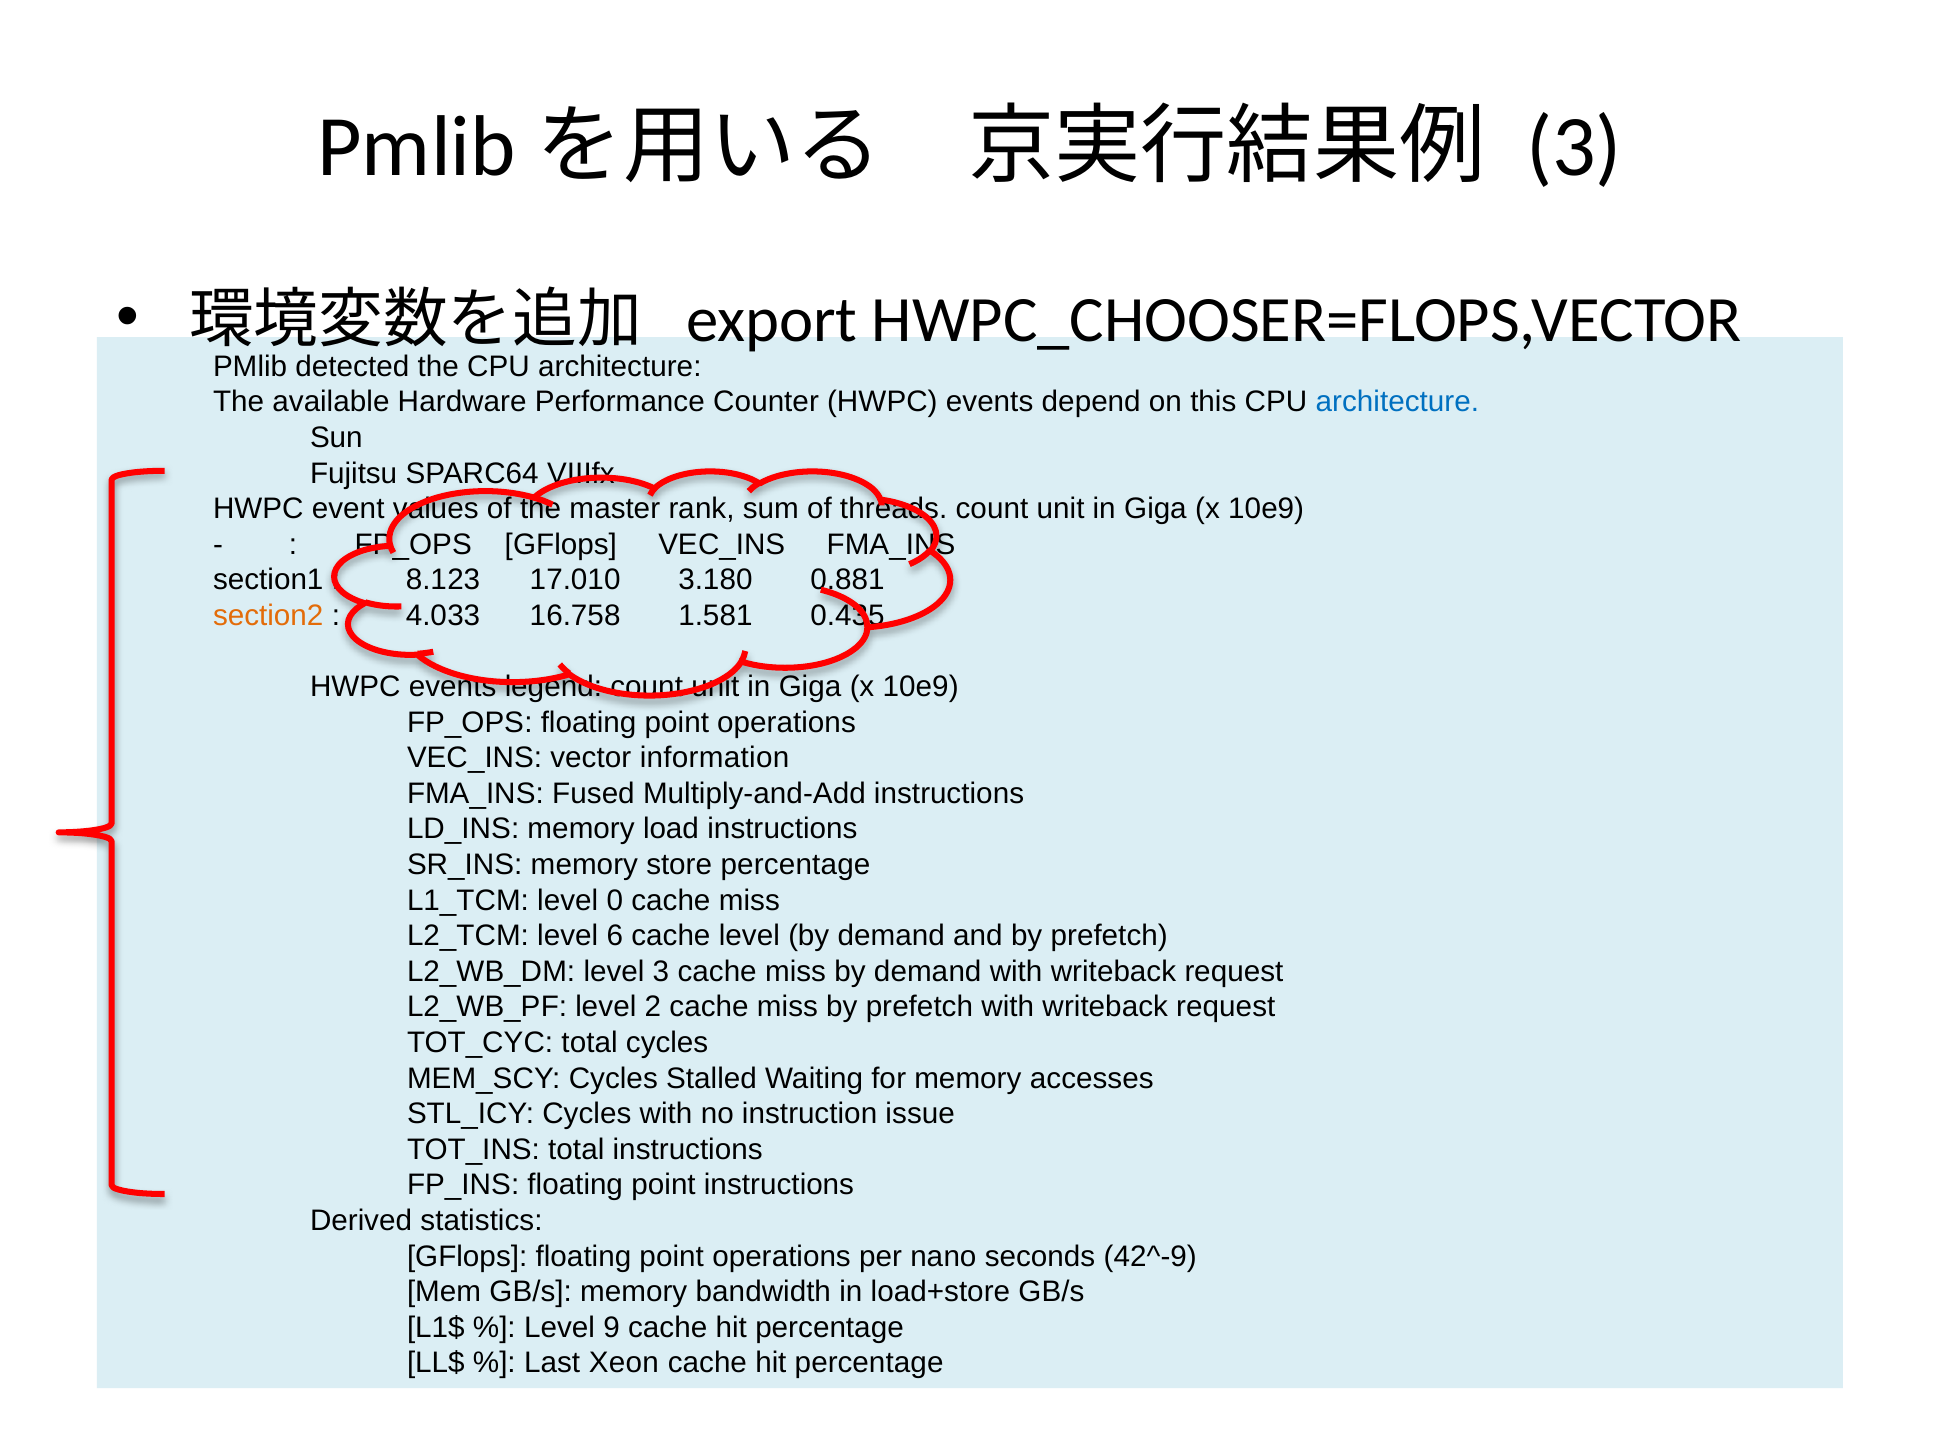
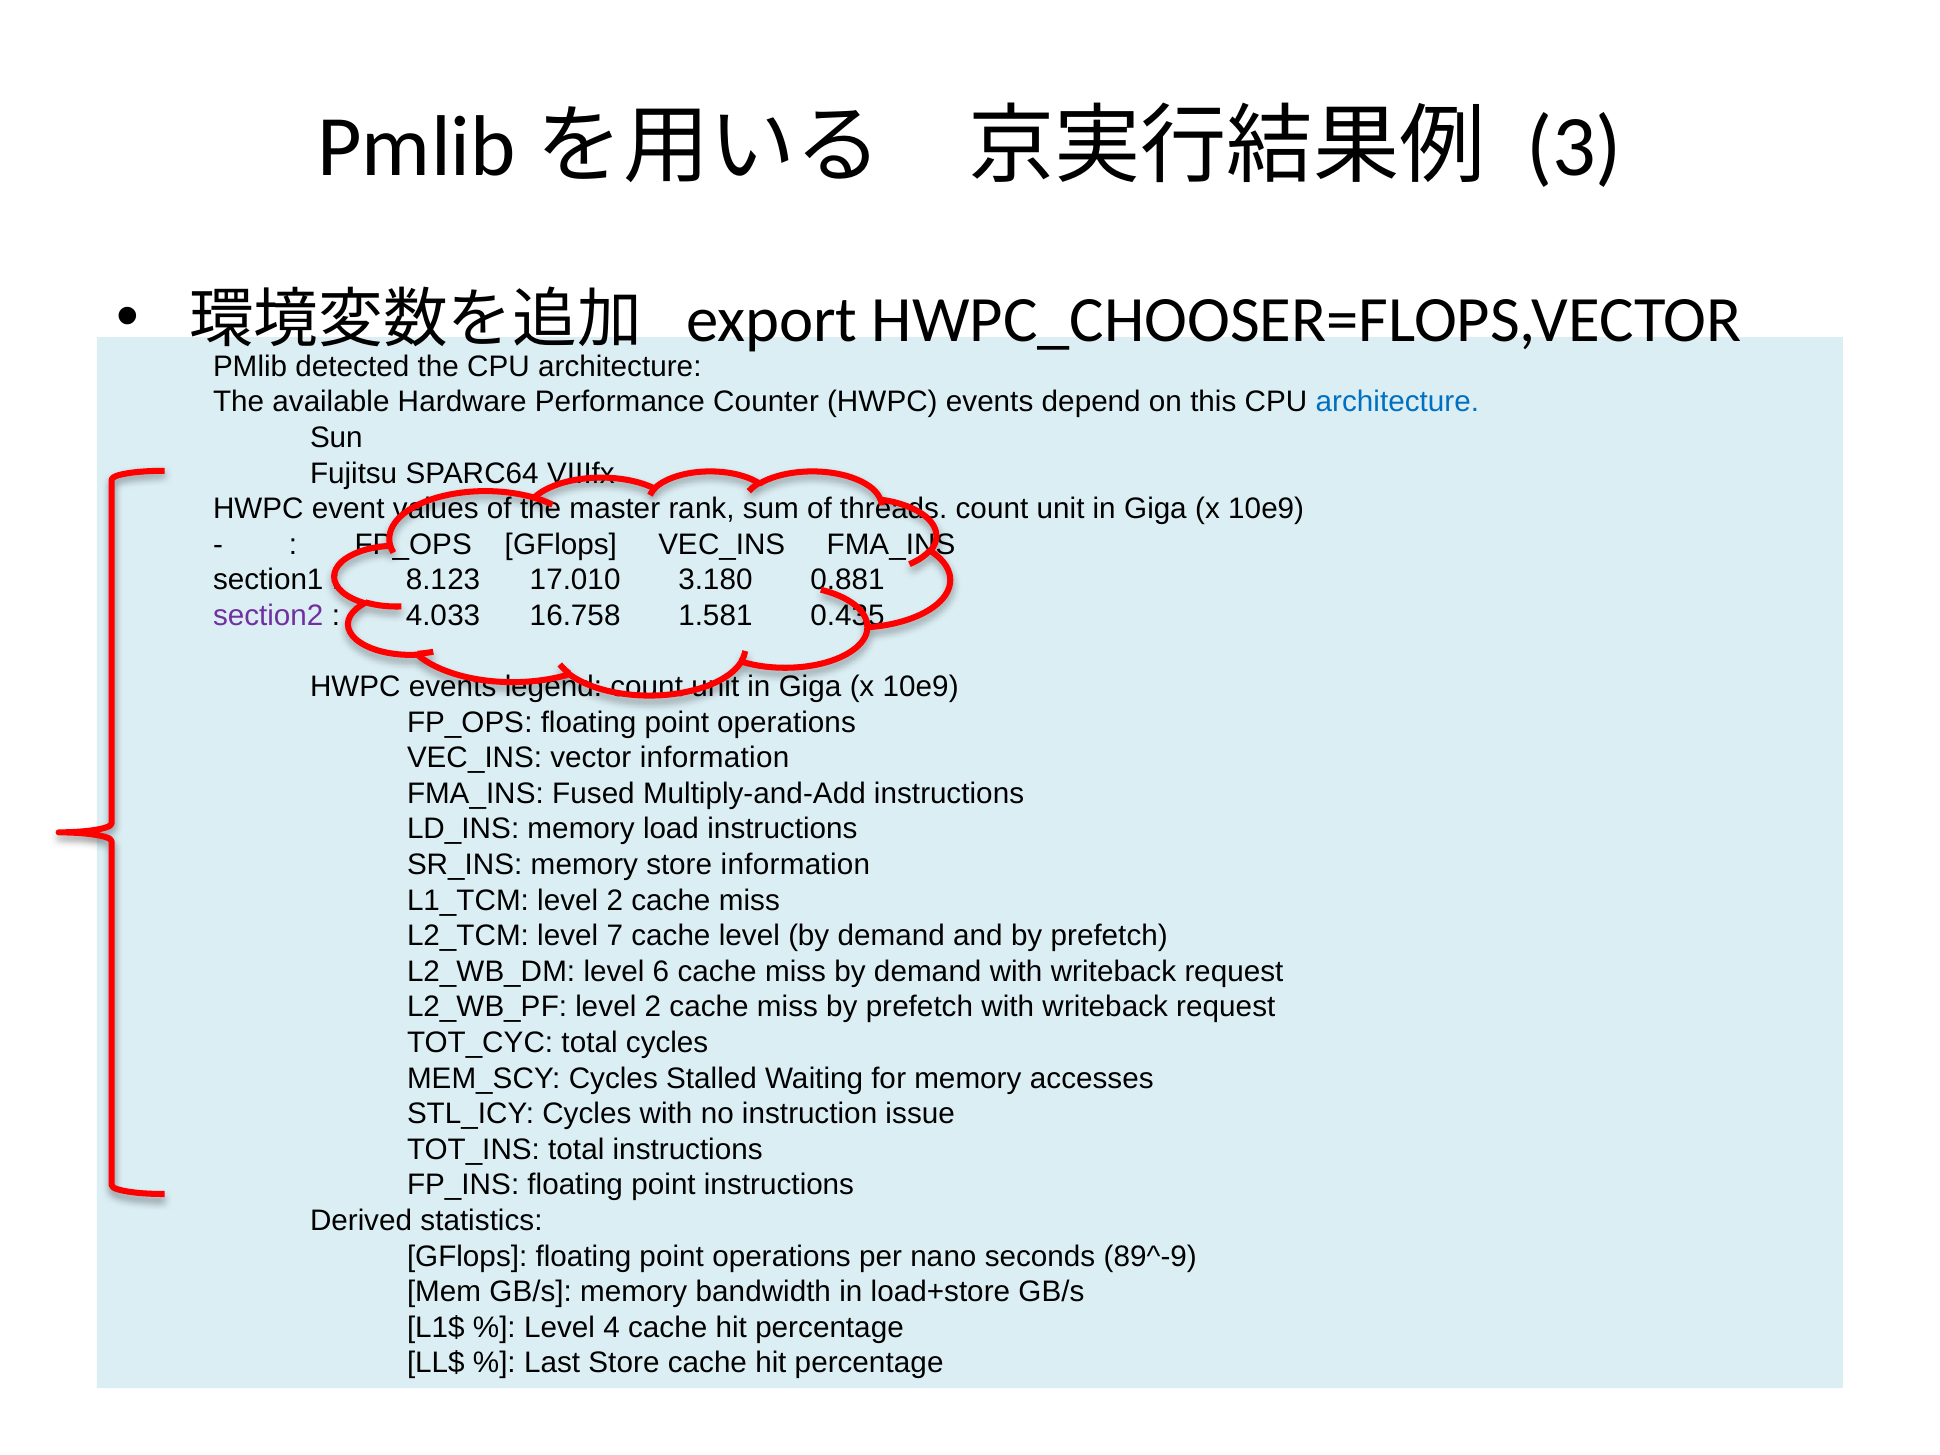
section2 colour: orange -> purple (268, 616)
store percentage: percentage -> information (795, 865)
L1_TCM level 0: 0 -> 2 (615, 900)
6: 6 -> 7 (615, 936)
level 3: 3 -> 6 (661, 972)
42^-9: 42^-9 -> 89^-9 (1150, 1256)
9: 9 -> 4 (612, 1327)
Last Xeon: Xeon -> Store (624, 1363)
